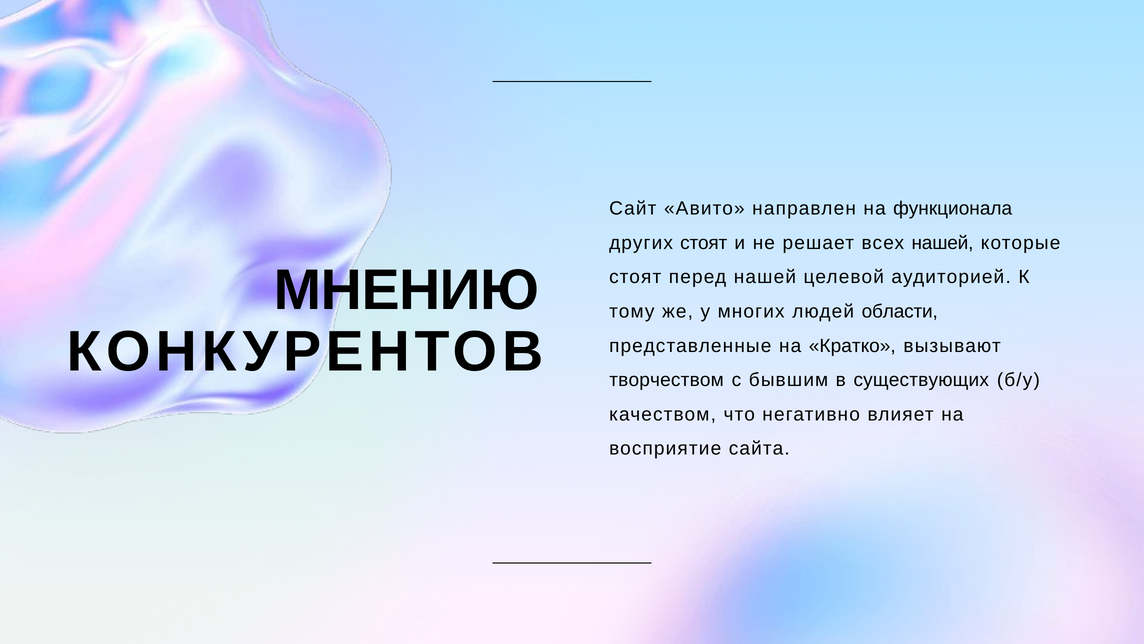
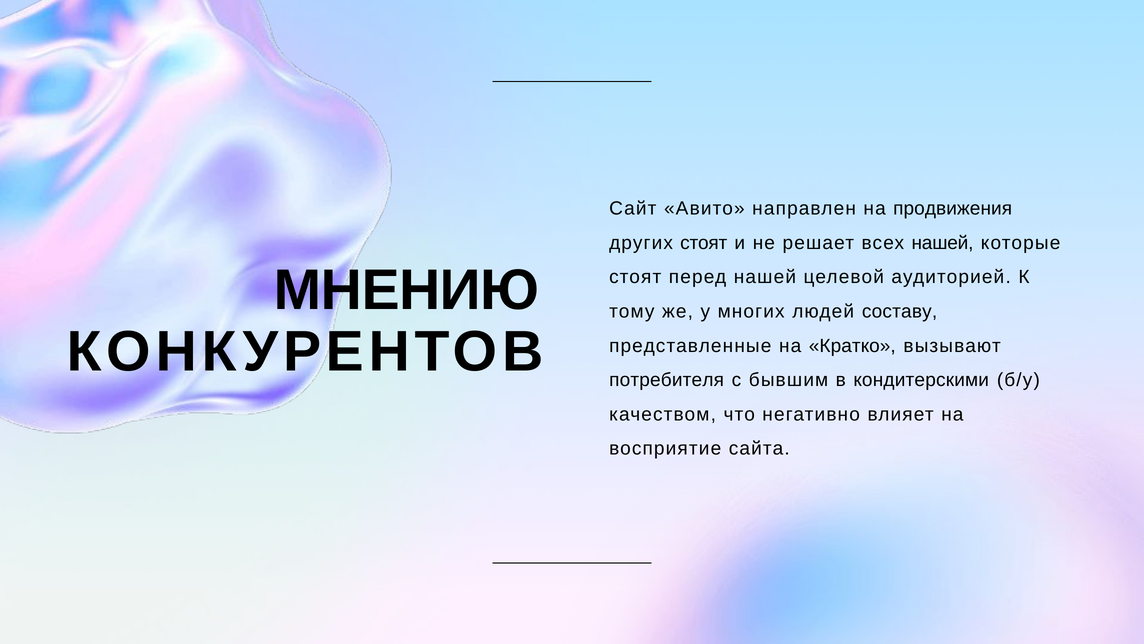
функционала: функционала -> продвижения (953, 208)
области: области -> составу (900, 311)
творчеством: творчеством -> потребителя (667, 380)
существующих: существующих -> кондитерскими (921, 380)
